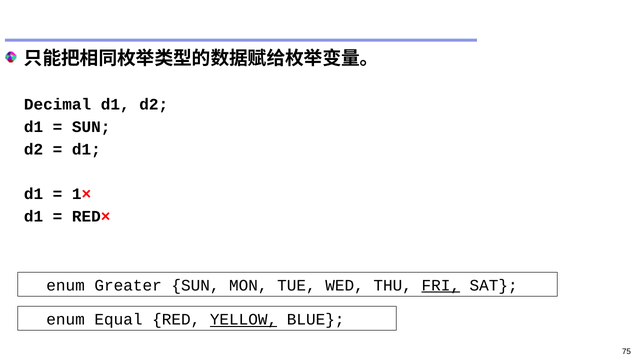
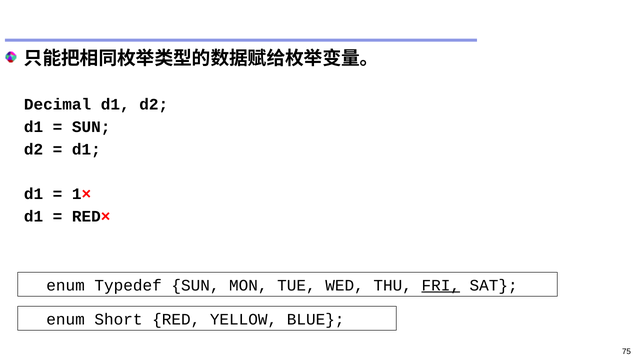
Greater: Greater -> Typedef (128, 286)
Equal: Equal -> Short (118, 320)
YELLOW underline: present -> none (244, 320)
